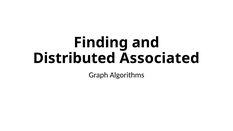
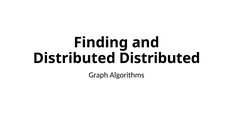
Distributed Associated: Associated -> Distributed (160, 58)
